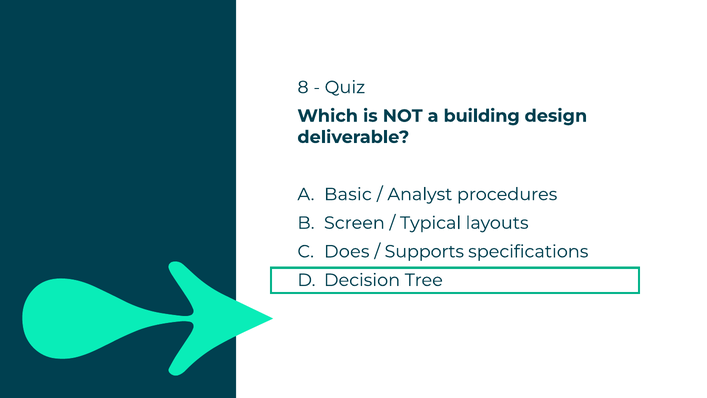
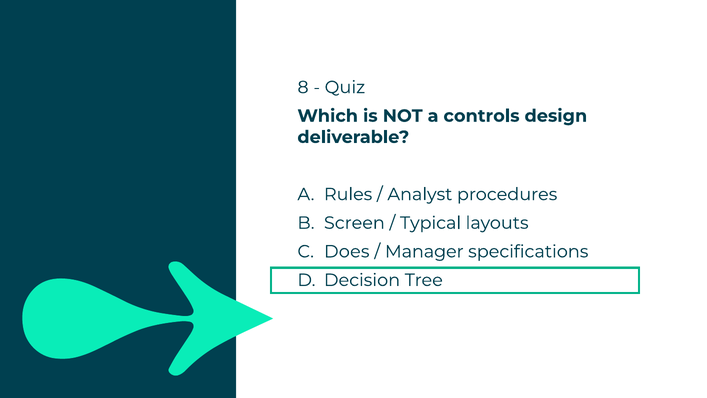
building: building -> controls (482, 116)
Basic: Basic -> Rules (348, 194)
Supports: Supports -> Manager (424, 251)
